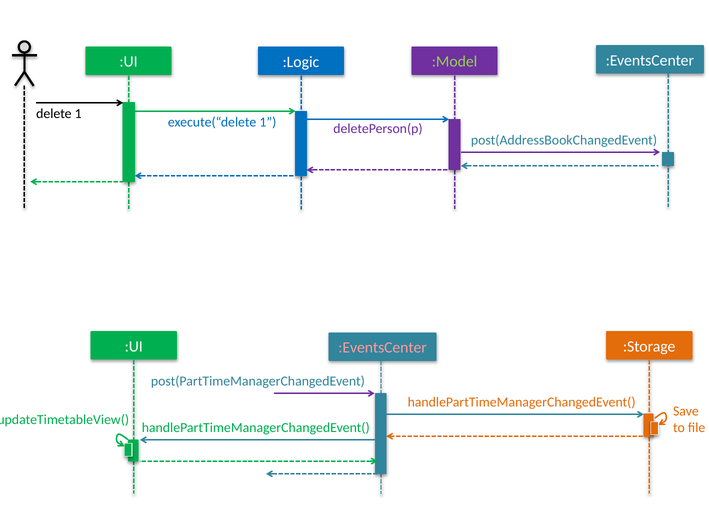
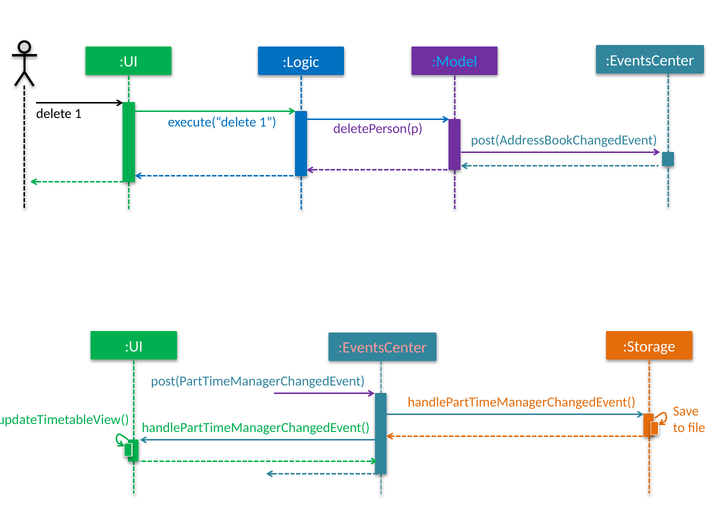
:Model colour: light green -> light blue (455, 62)
